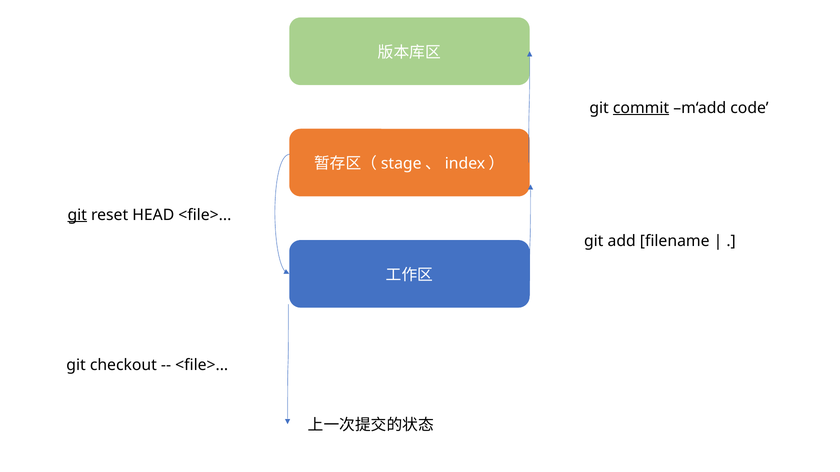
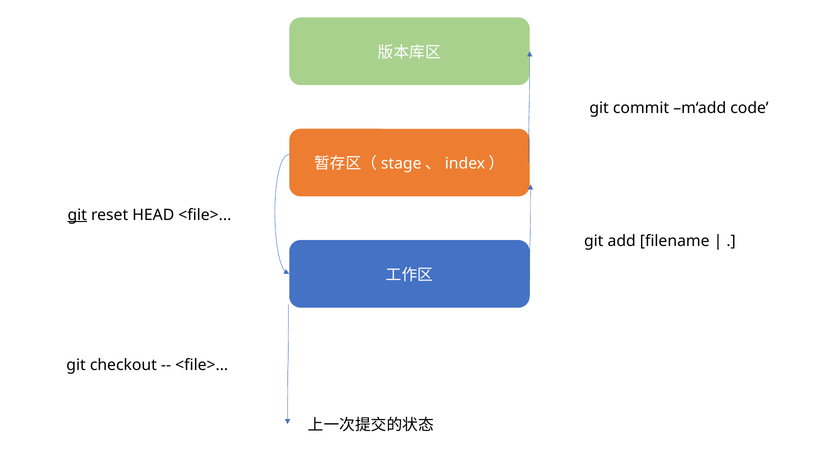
commit underline: present -> none (641, 108)
